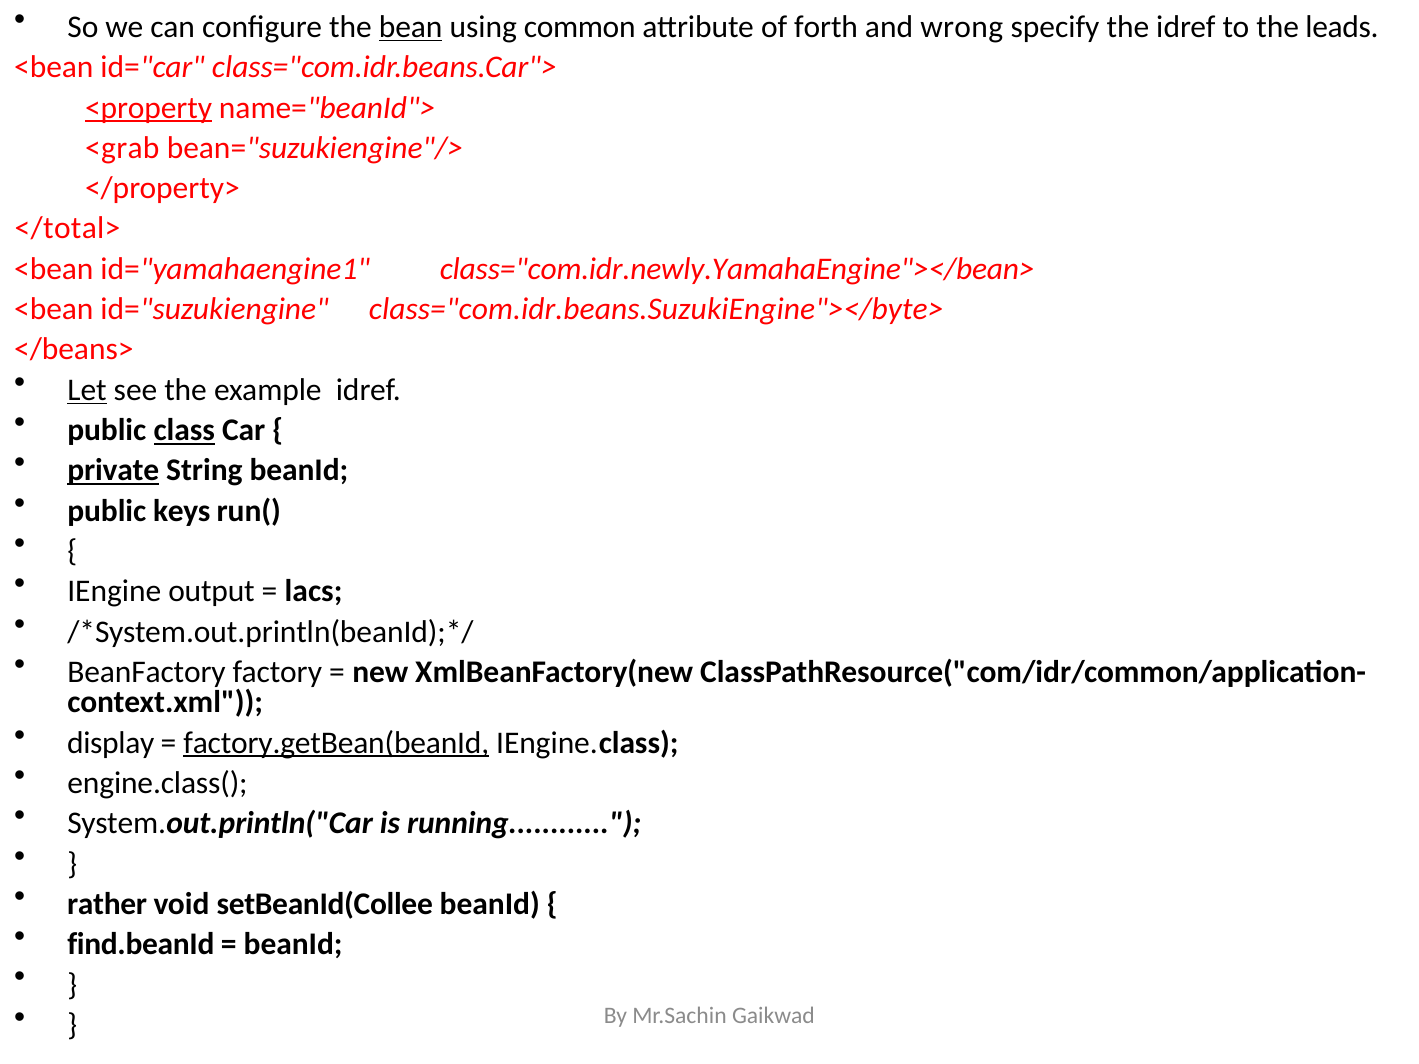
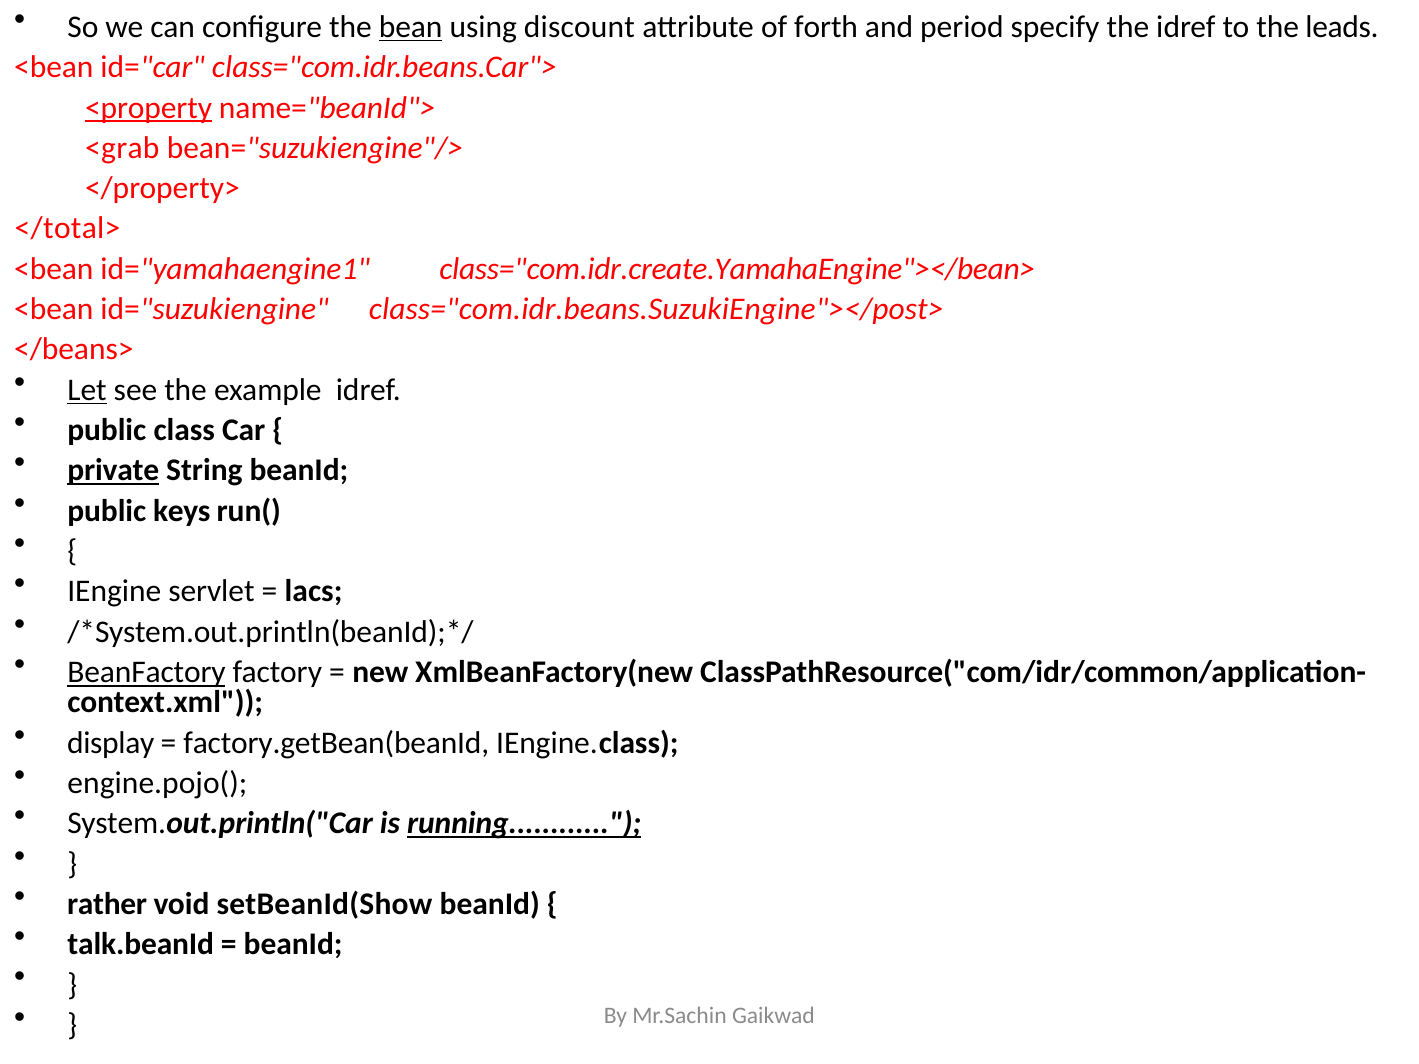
common: common -> discount (579, 27)
wrong: wrong -> period (962, 27)
class="com.idr.newly.YamahaEngine"></bean>: class="com.idr.newly.YamahaEngine"></bean> -> class="com.idr.create.YamahaEngine"></bean> (737, 269)
class="com.idr.beans.SuzukiEngine"></byte>: class="com.idr.beans.SuzukiEngine"></byte> -> class="com.idr.beans.SuzukiEngine"></post> (656, 309)
class underline: present -> none (184, 430)
output: output -> servlet (211, 592)
BeanFactory underline: none -> present (147, 672)
factory.getBean(beanId underline: present -> none (336, 743)
engine.class(: engine.class( -> engine.pojo( (157, 783)
running underline: none -> present (524, 824)
setBeanId(Collee: setBeanId(Collee -> setBeanId(Show (324, 904)
find.beanId: find.beanId -> talk.beanId (141, 945)
